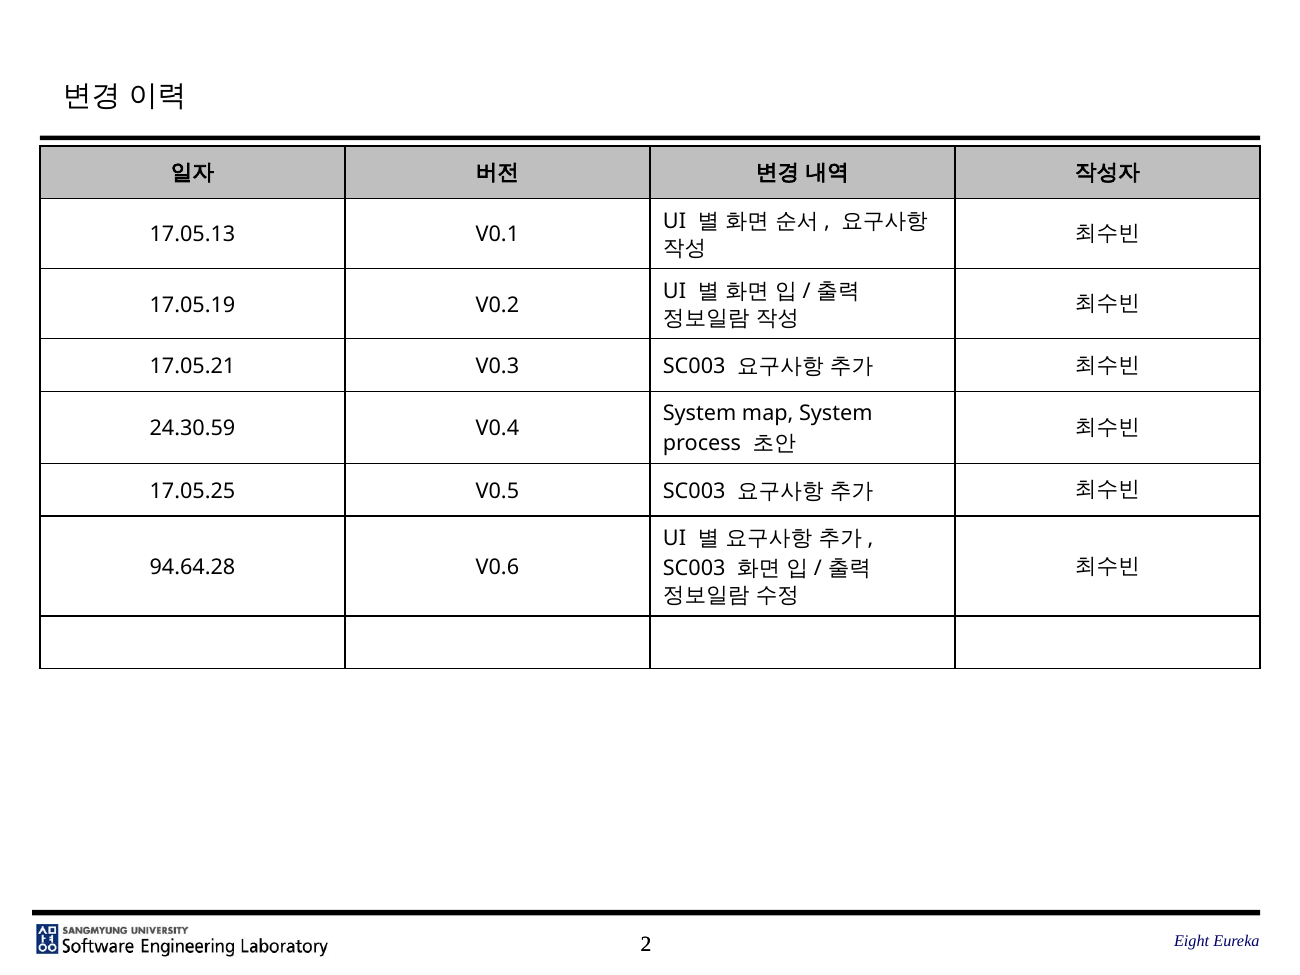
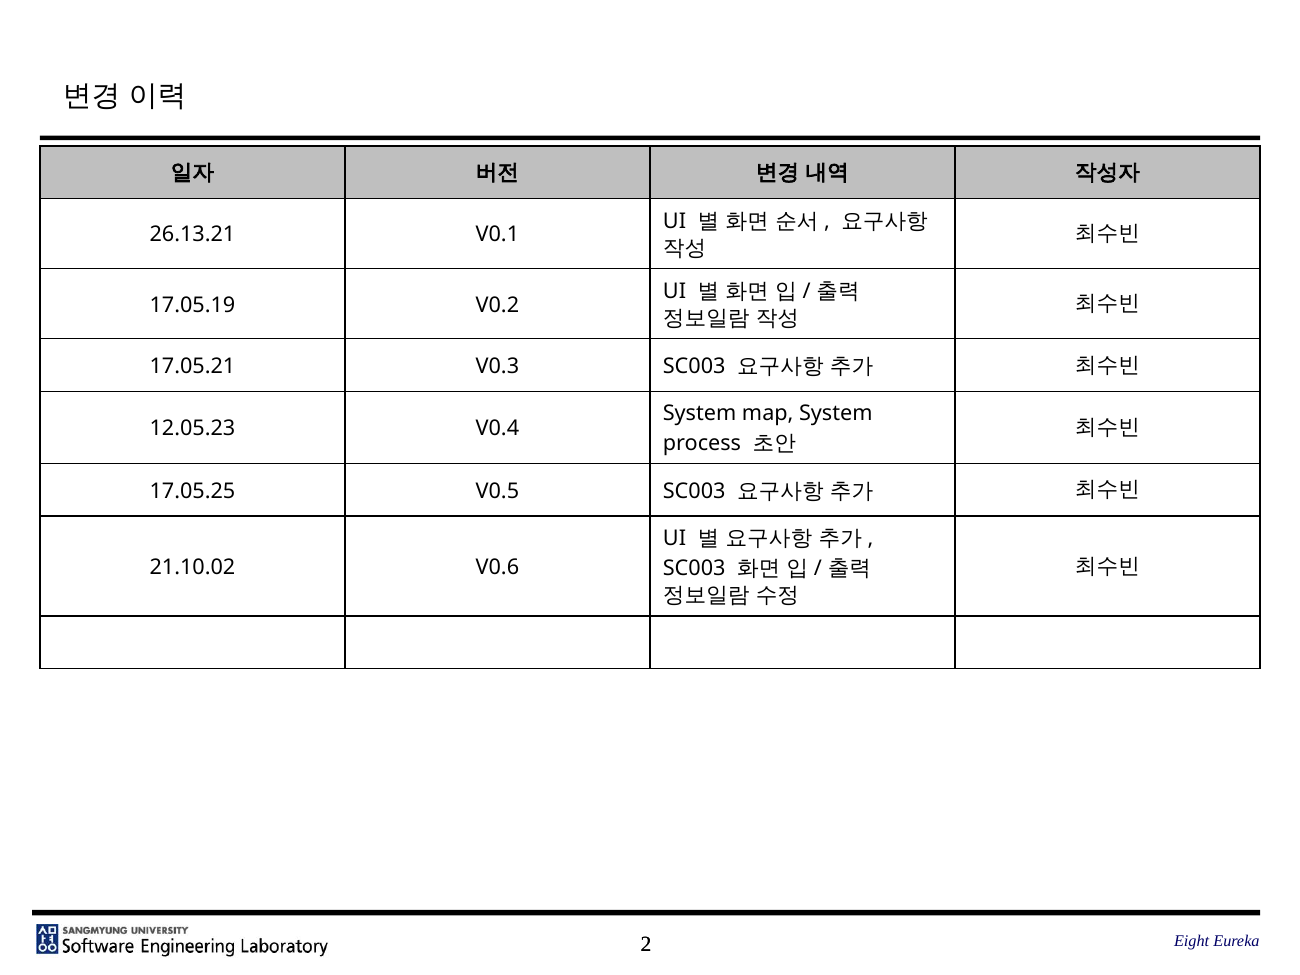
17.05.13: 17.05.13 -> 26.13.21 (192, 235)
24.30.59: 24.30.59 -> 12.05.23 (192, 429)
94.64.28: 94.64.28 -> 21.10.02 (192, 567)
